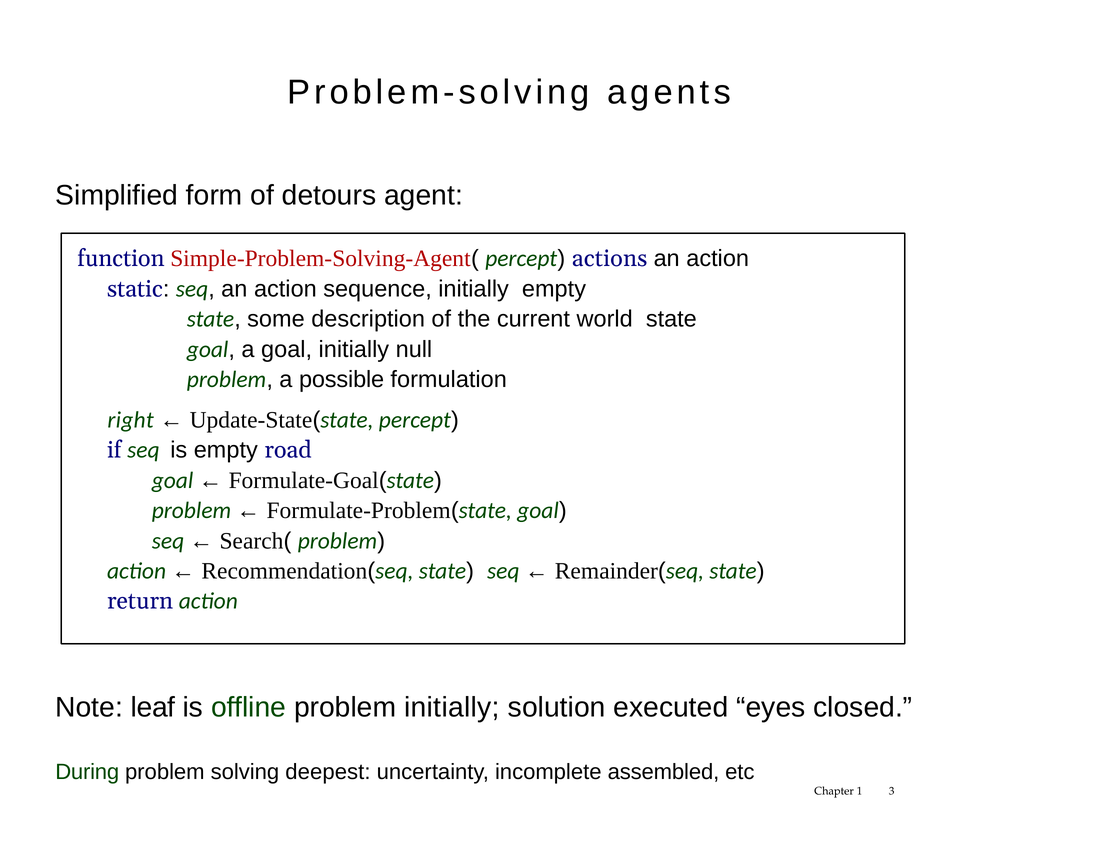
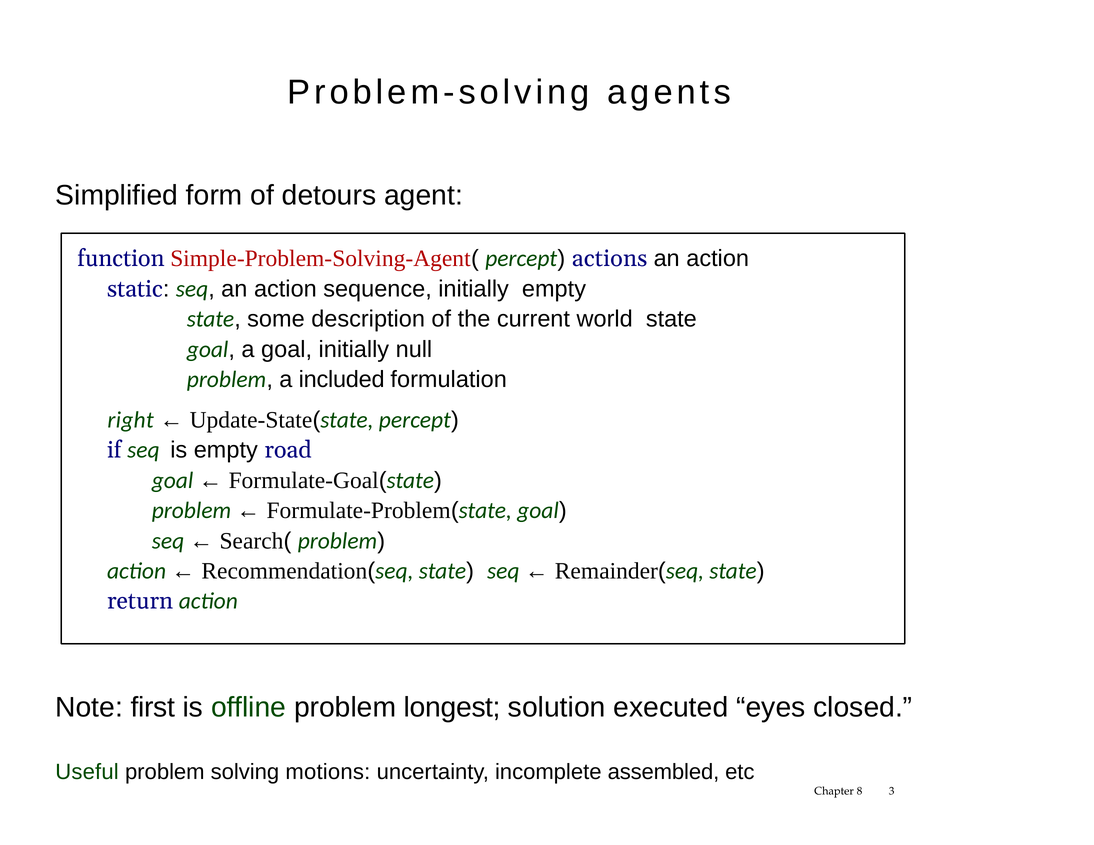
possible: possible -> included (342, 380)
leaf: leaf -> first (153, 708)
problem initially: initially -> longest (452, 708)
During: During -> Useful (87, 772)
deepest: deepest -> motions (328, 772)
1: 1 -> 8 (860, 791)
